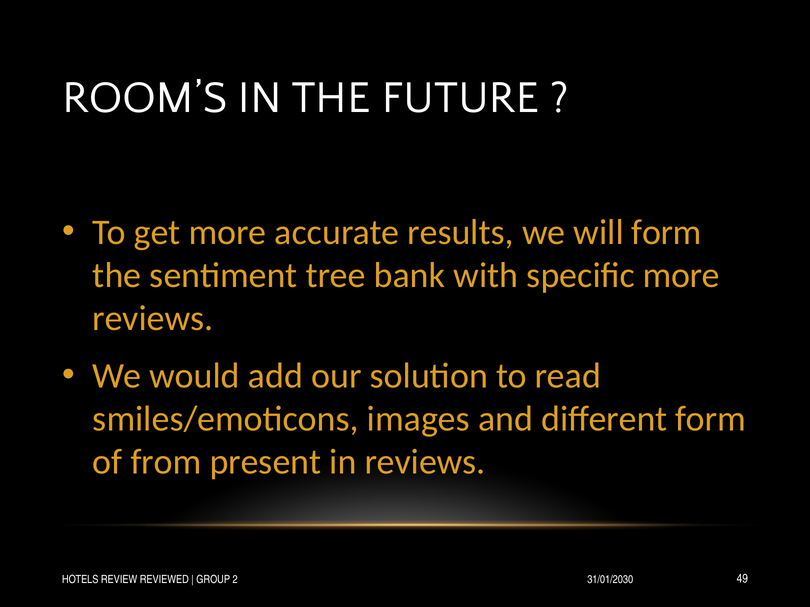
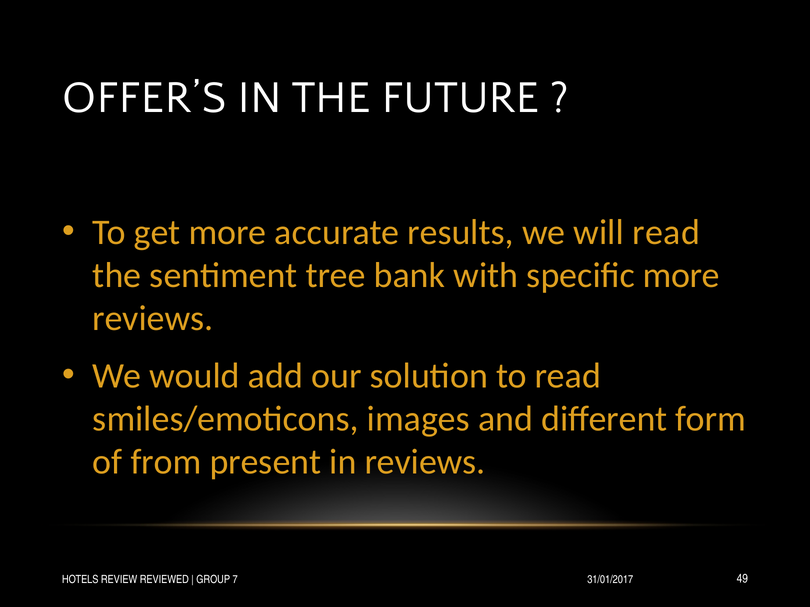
ROOM’S: ROOM’S -> OFFER’S (144, 98)
will form: form -> read (666, 232)
2: 2 -> 7 (235, 580)
31/01/2030: 31/01/2030 -> 31/01/2017 (610, 580)
